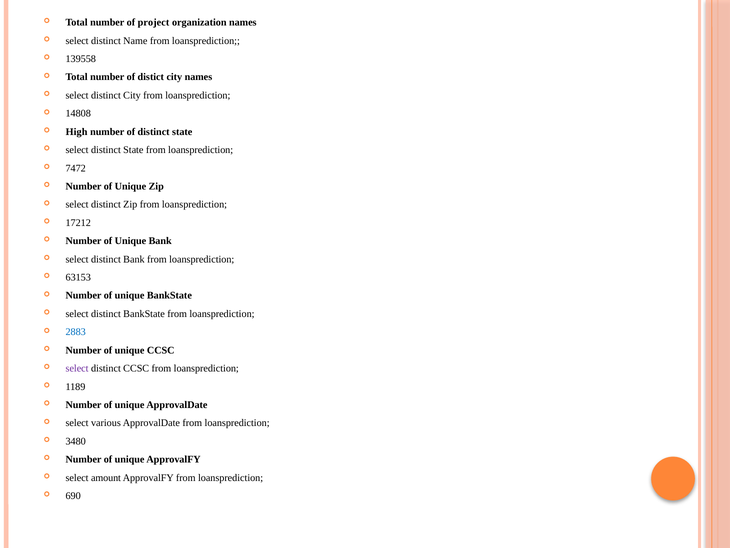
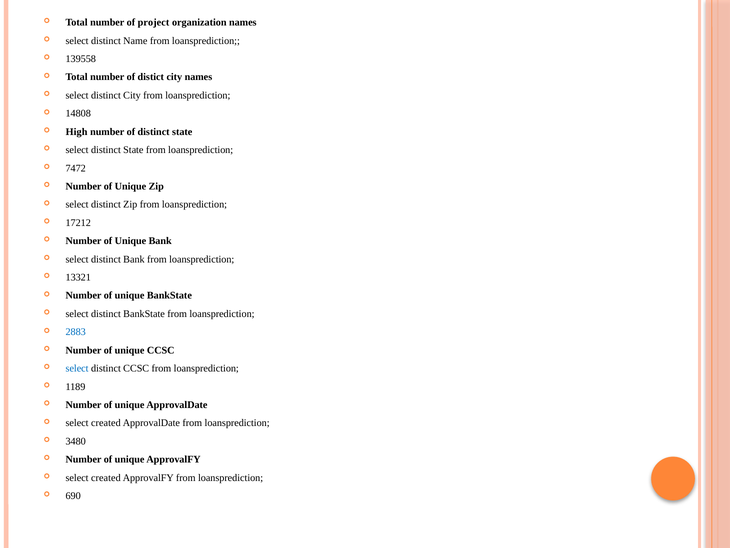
63153: 63153 -> 13321 (78, 277)
select colour: purple -> blue (77, 368)
various: various -> created (106, 423)
amount: amount -> created (106, 477)
